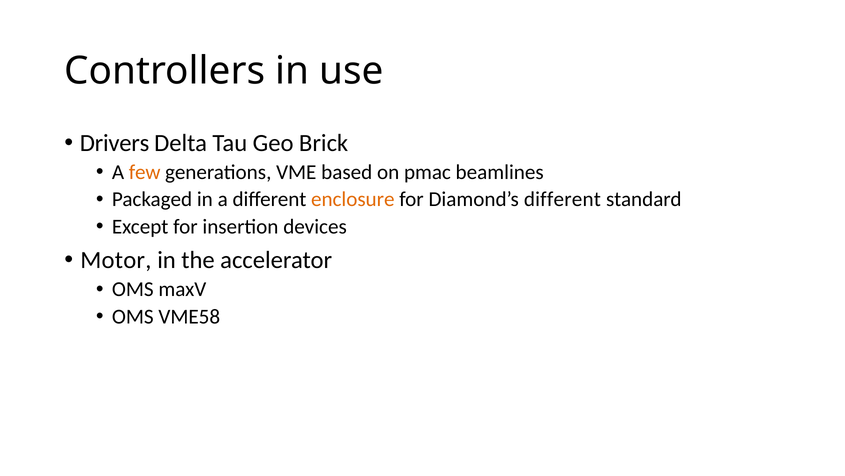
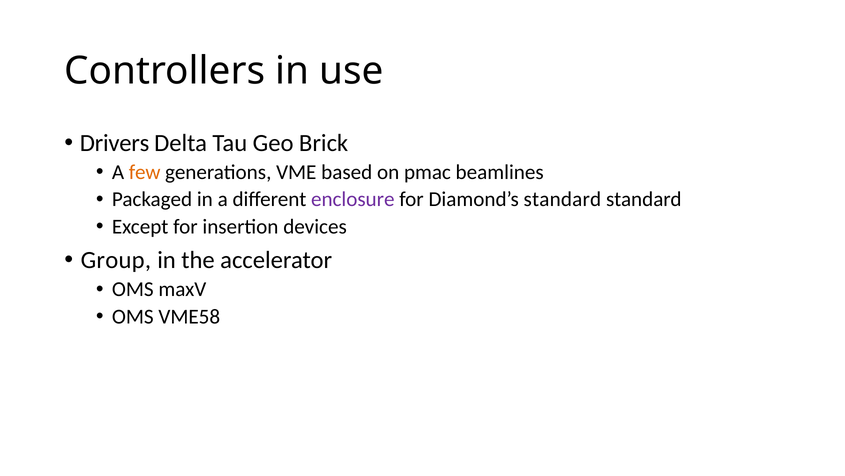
enclosure colour: orange -> purple (353, 199)
Diamond’s different: different -> standard (562, 199)
Motor: Motor -> Group (116, 260)
